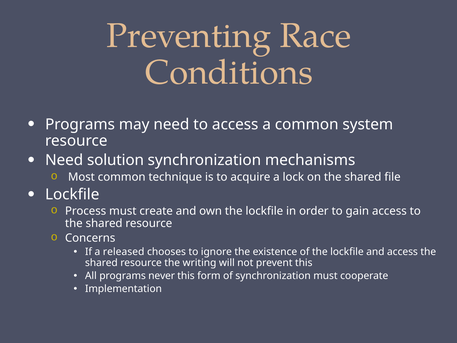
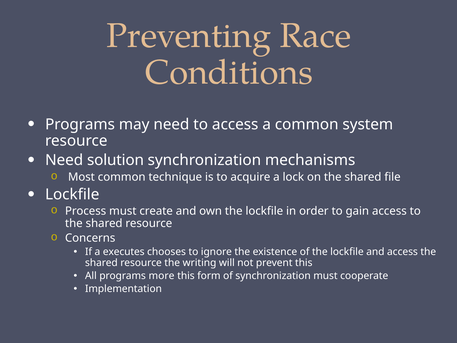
released: released -> executes (124, 252)
never: never -> more (162, 276)
